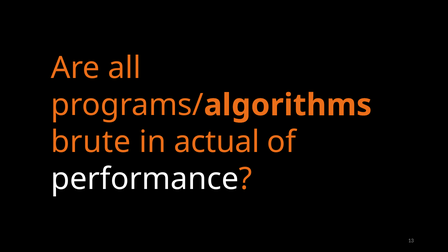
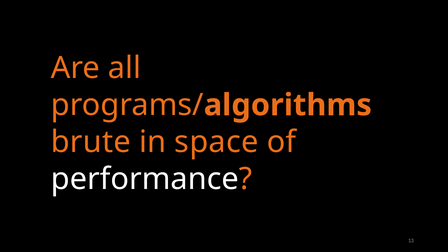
actual: actual -> space (216, 142)
